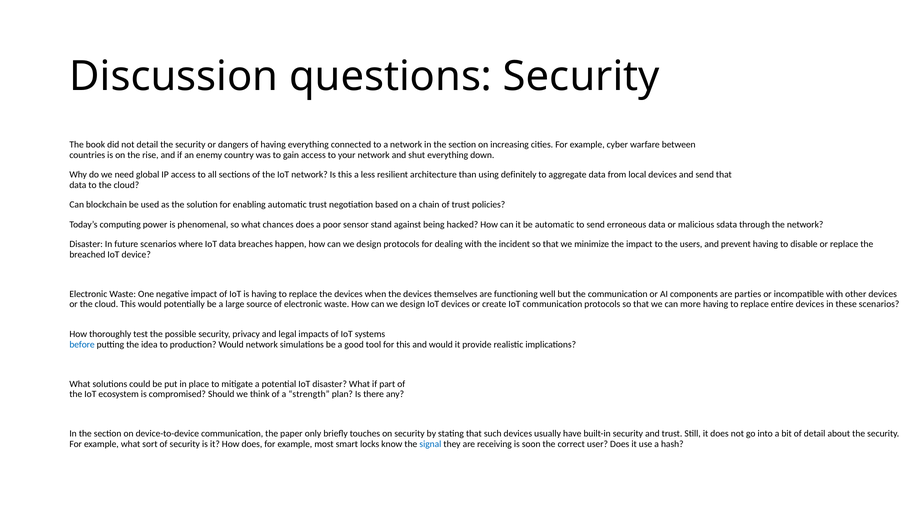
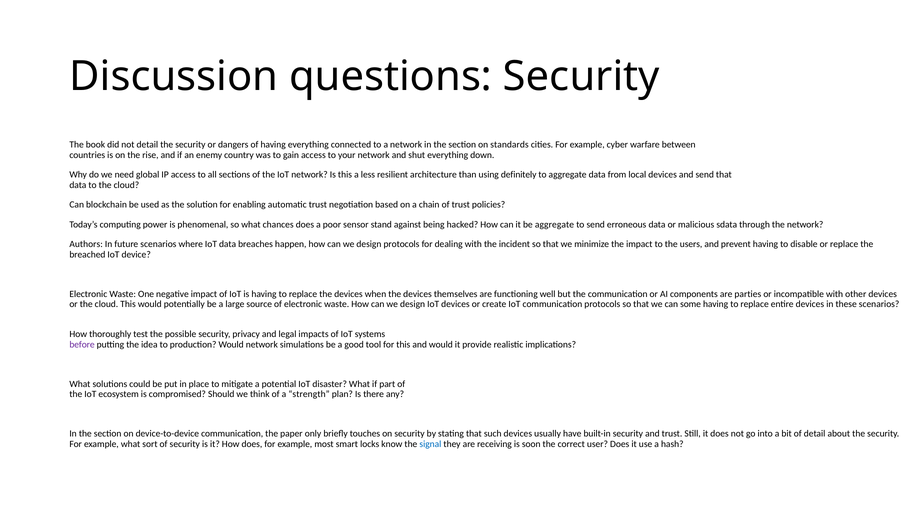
increasing: increasing -> standards (510, 145)
be automatic: automatic -> aggregate (554, 225)
Disaster: Disaster -> Authors (86, 245)
more: more -> some (691, 305)
before colour: blue -> purple (82, 345)
